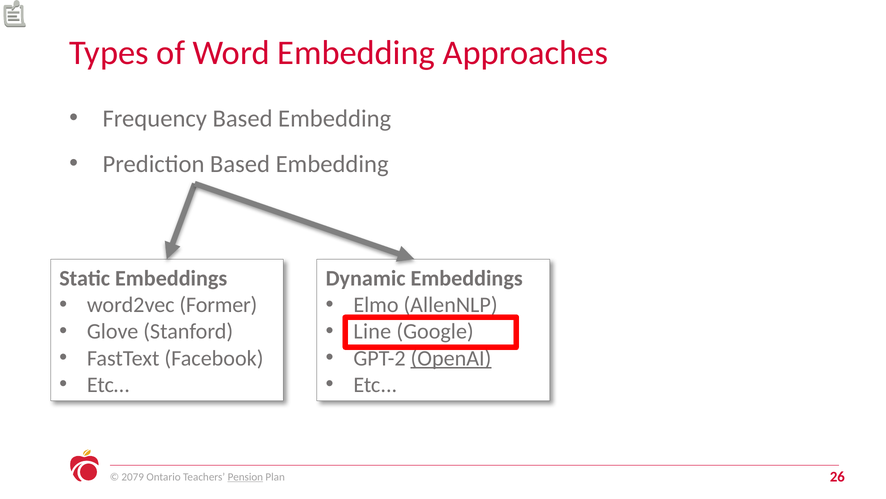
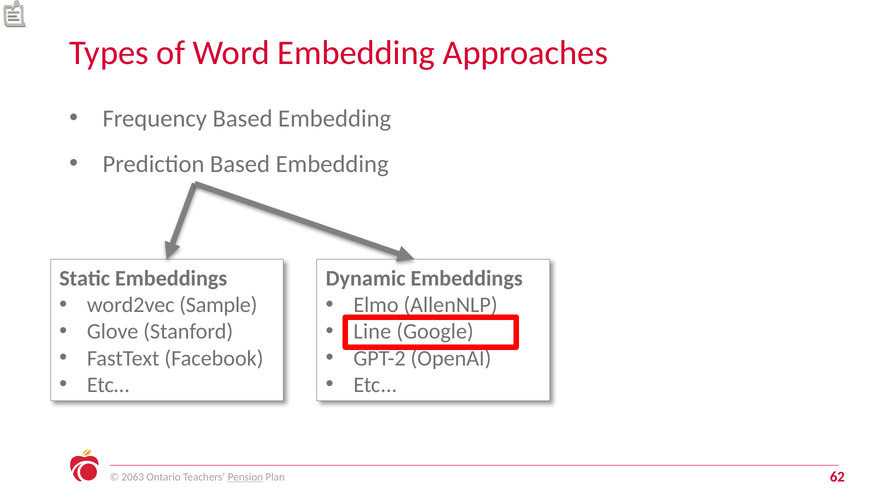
Former: Former -> Sample (218, 305)
OpenAI underline: present -> none (451, 358)
2079: 2079 -> 2063 (133, 476)
26: 26 -> 62 (837, 476)
